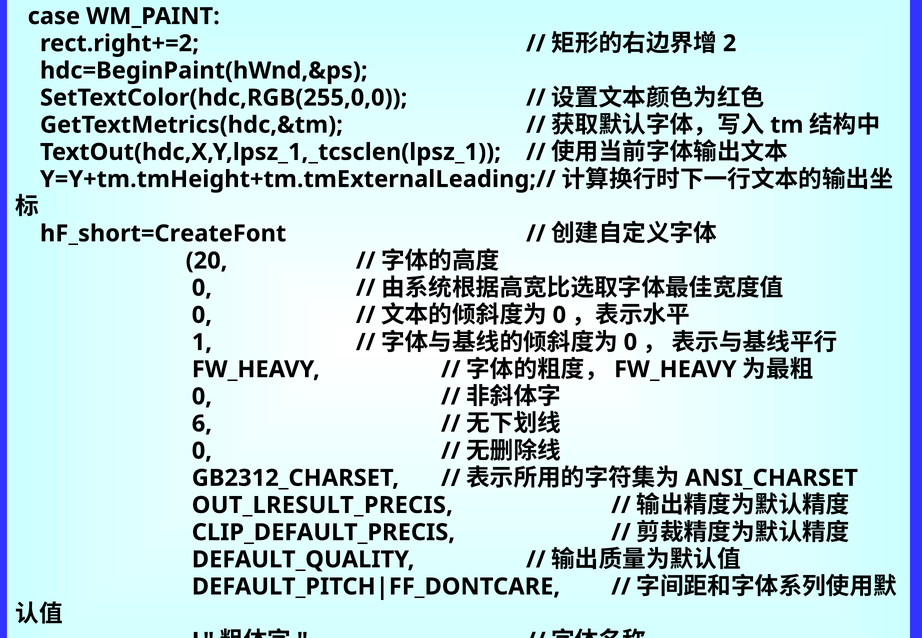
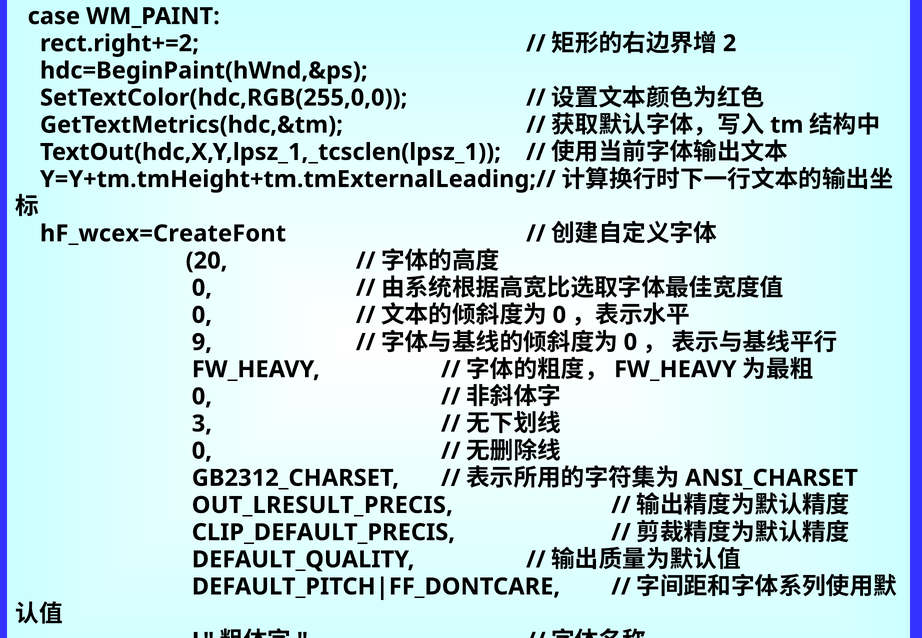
hF_short=CreateFont: hF_short=CreateFont -> hF_wcex=CreateFont (163, 234)
1: 1 -> 9 (202, 342)
6: 6 -> 3 (202, 424)
